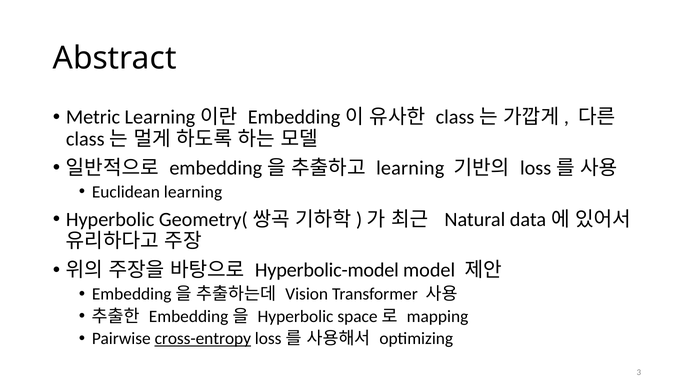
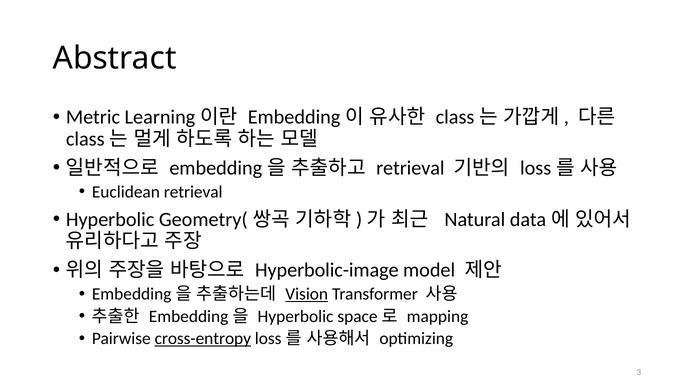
learning: learning -> retrieval (410, 168)
Euclidean learning: learning -> retrieval (193, 192)
Hyperbolic-model: Hyperbolic-model -> Hyperbolic-image (327, 270)
Vision underline: none -> present (307, 294)
